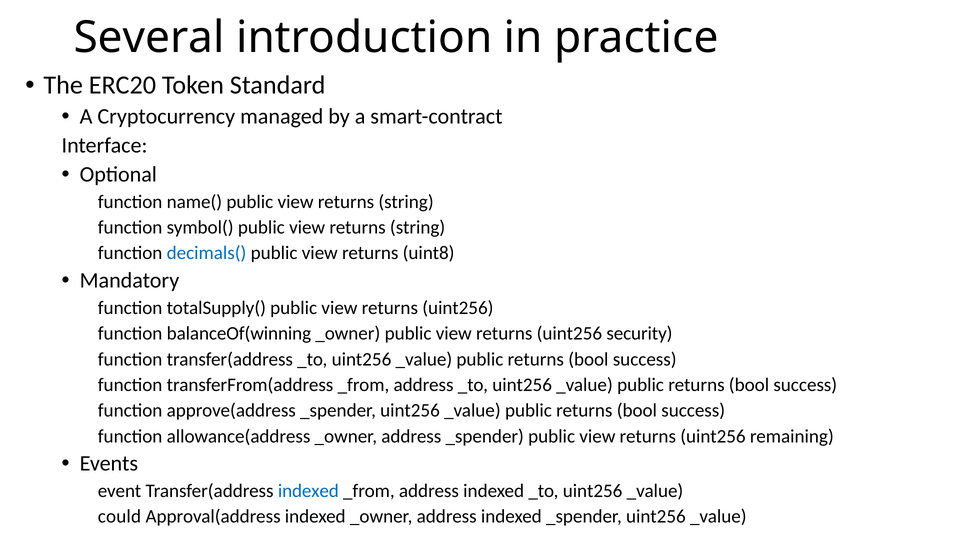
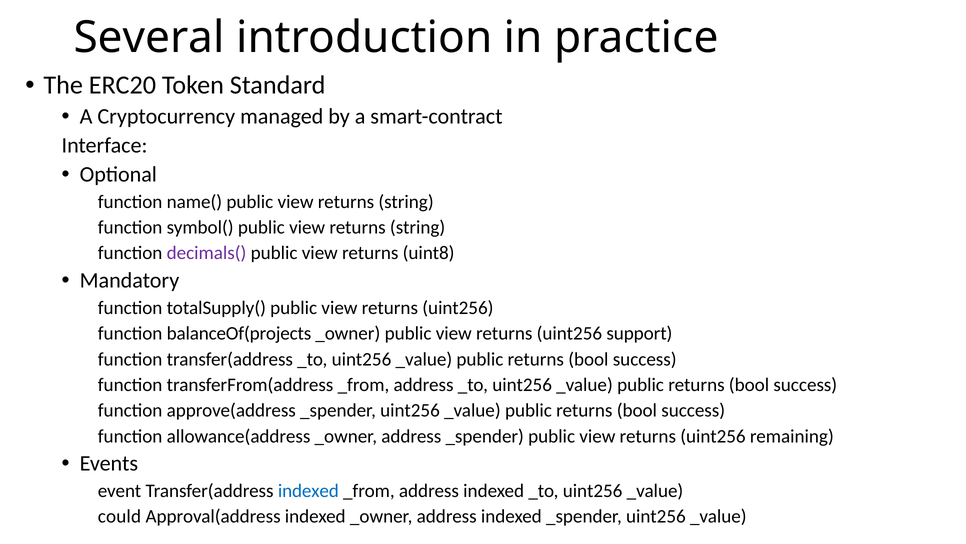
decimals( colour: blue -> purple (207, 253)
balanceOf(winning: balanceOf(winning -> balanceOf(projects (239, 333)
security: security -> support (639, 333)
